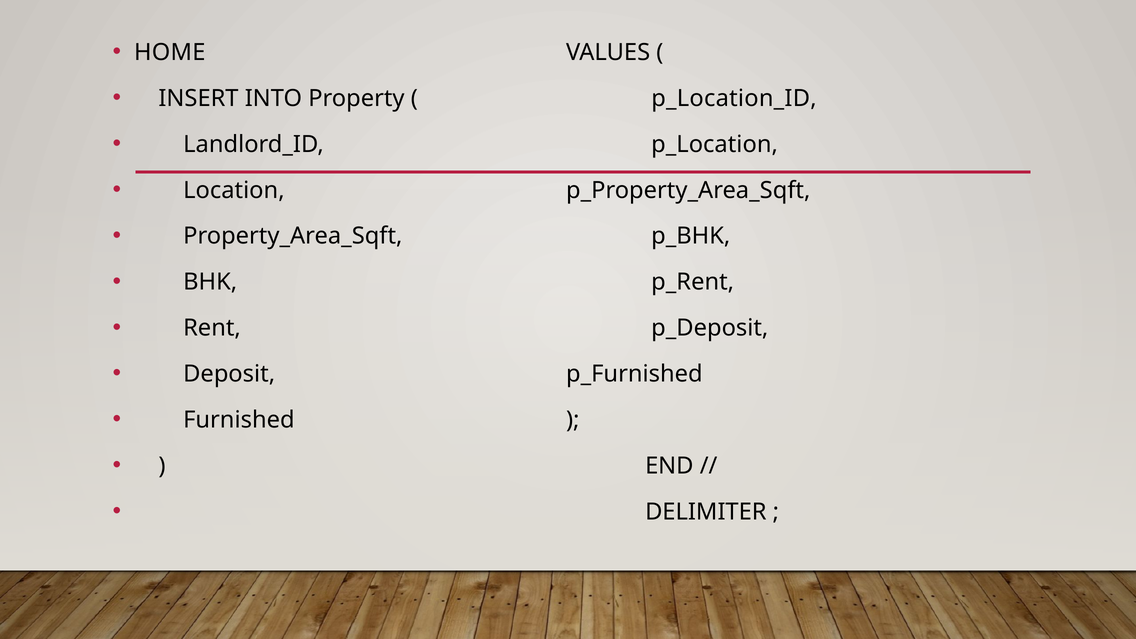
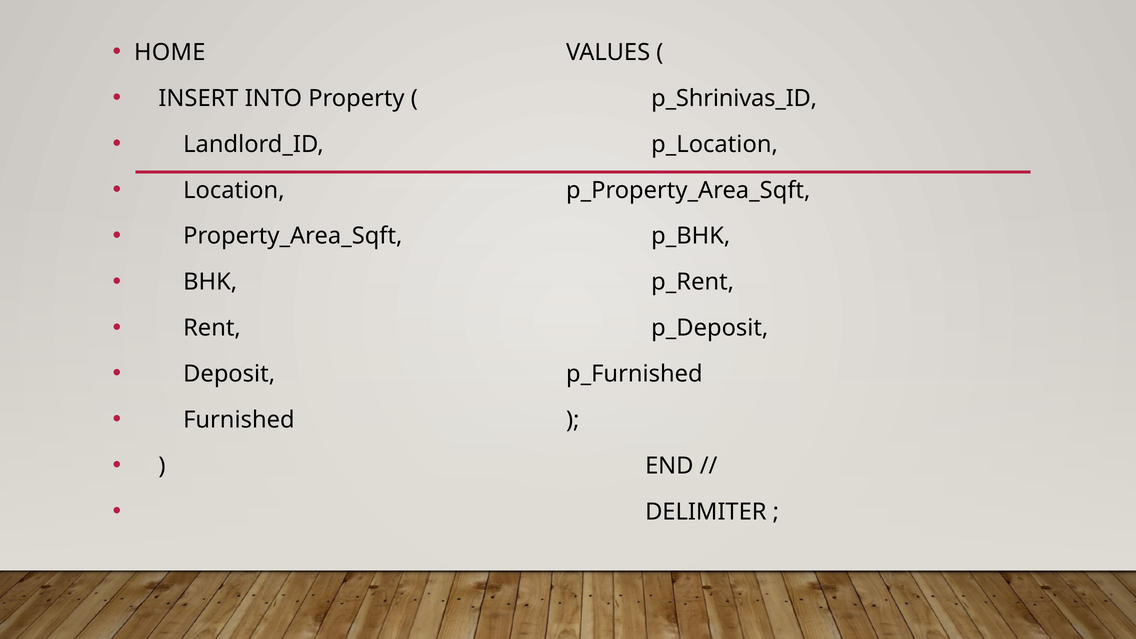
p_Location_ID: p_Location_ID -> p_Shrinivas_ID (734, 98)
